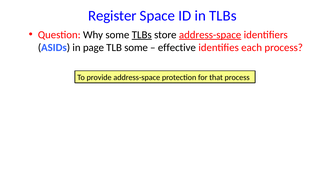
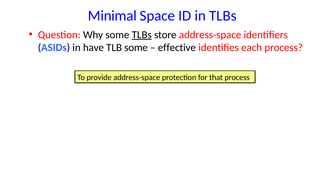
Register: Register -> Minimal (112, 16)
address-space underline: present -> none (210, 35)
page: page -> have (93, 48)
